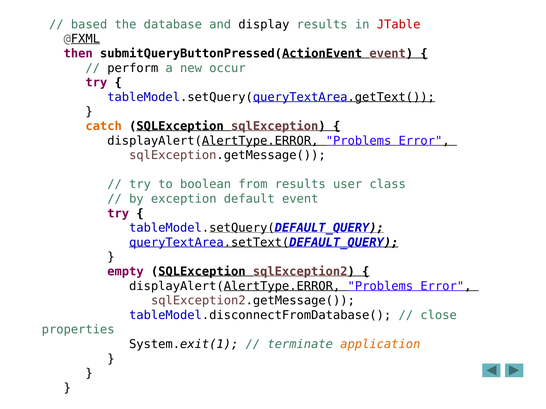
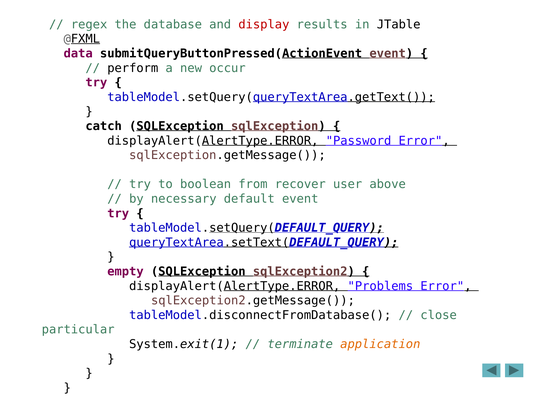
based: based -> regex (89, 24)
display colour: black -> red (264, 24)
JTable colour: red -> black (399, 24)
then: then -> data (78, 54)
catch colour: orange -> black (104, 126)
Problems: Problems -> Password (359, 141)
from results: results -> recover (300, 185)
class: class -> above (388, 185)
exception: exception -> necessary (184, 199)
properties: properties -> particular (78, 330)
